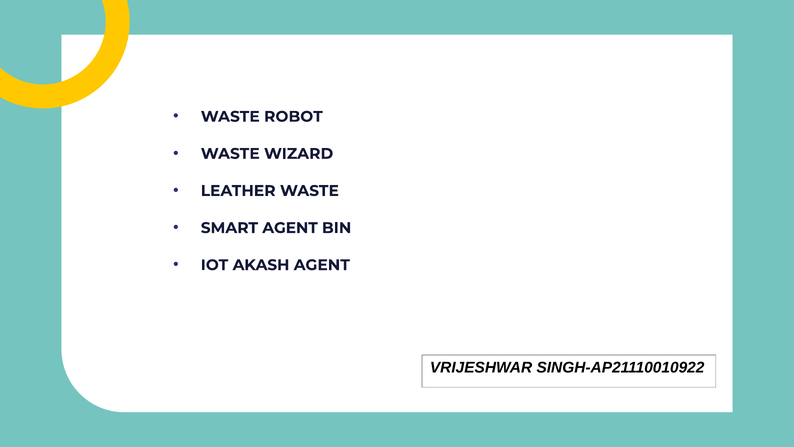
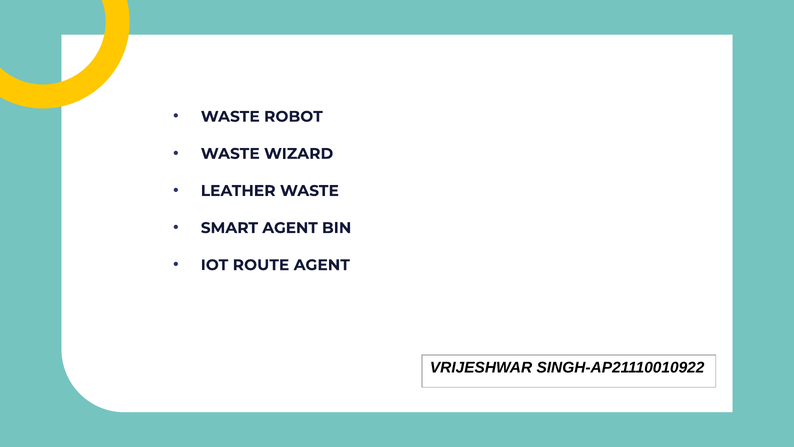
AKASH: AKASH -> ROUTE (261, 265)
